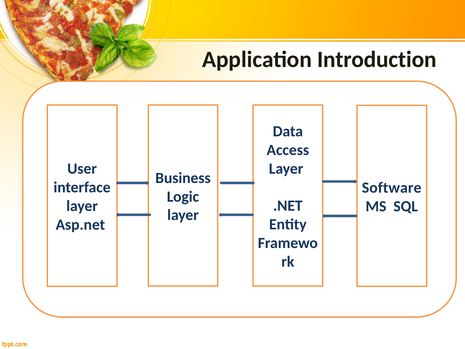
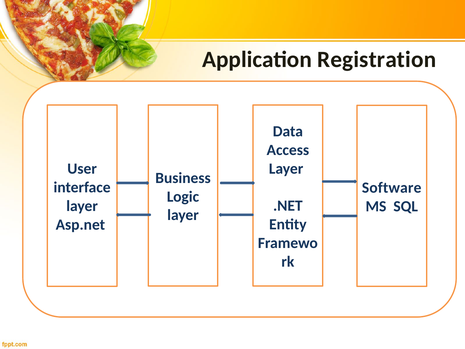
Introduction: Introduction -> Registration (377, 60)
